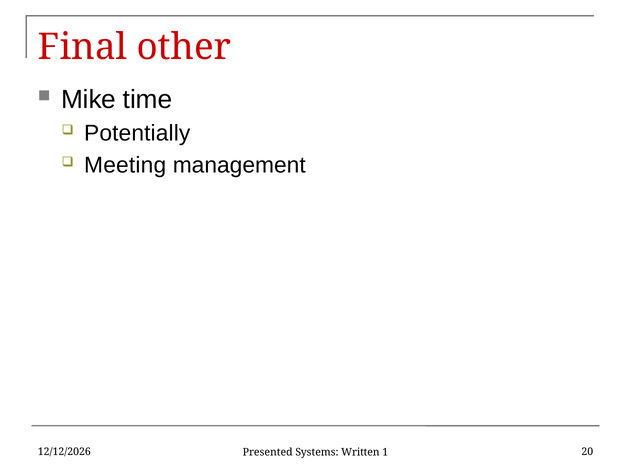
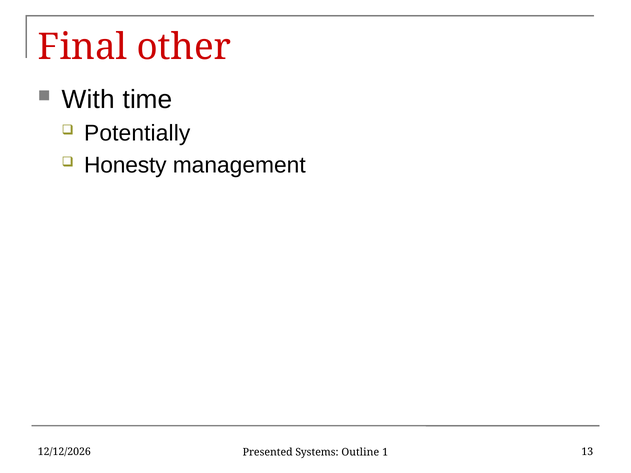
Mike: Mike -> With (88, 100)
Meeting: Meeting -> Honesty (125, 165)
20: 20 -> 13 (587, 452)
Written: Written -> Outline (360, 452)
